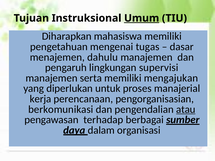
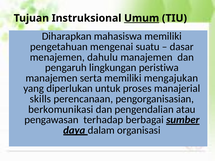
tugas: tugas -> suatu (148, 47)
supervisi: supervisi -> peristiwa (159, 68)
kerja: kerja -> skills (40, 99)
atau underline: present -> none (186, 109)
